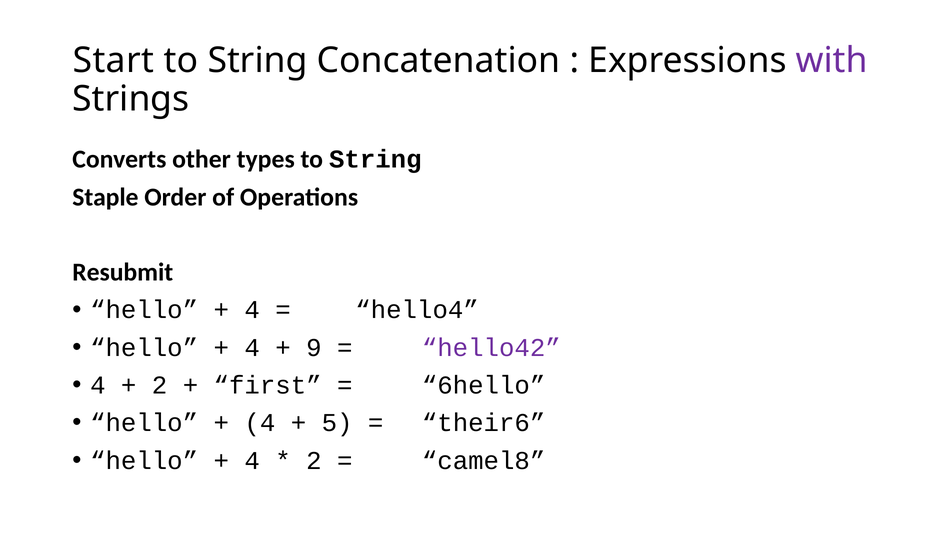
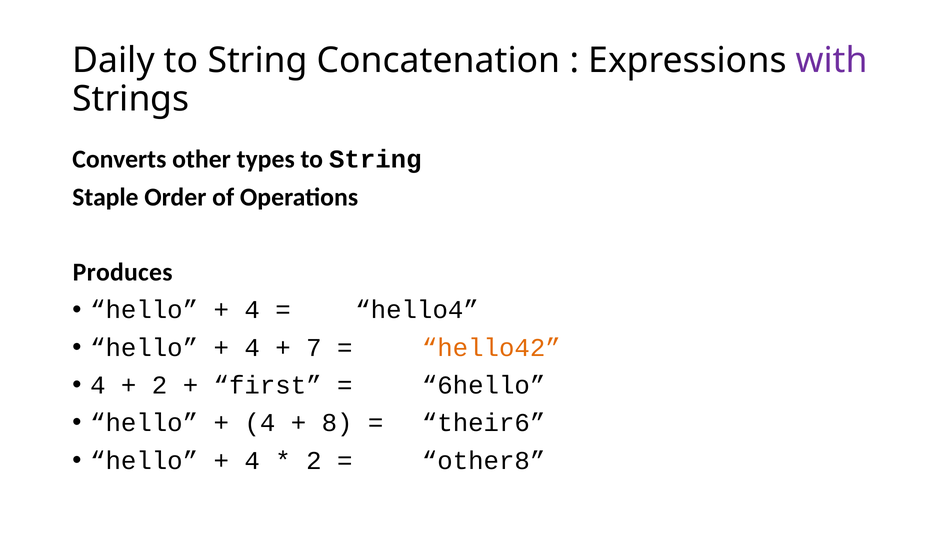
Start: Start -> Daily (114, 61)
Resubmit: Resubmit -> Produces (123, 272)
9: 9 -> 7 (314, 348)
hello42 colour: purple -> orange (491, 348)
5: 5 -> 8 (337, 423)
camel8: camel8 -> other8 (484, 460)
